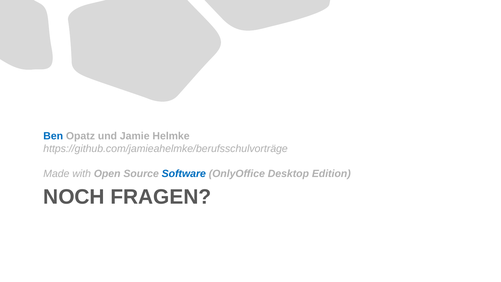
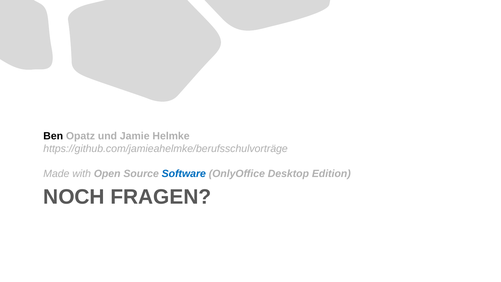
Ben colour: blue -> black (53, 136)
